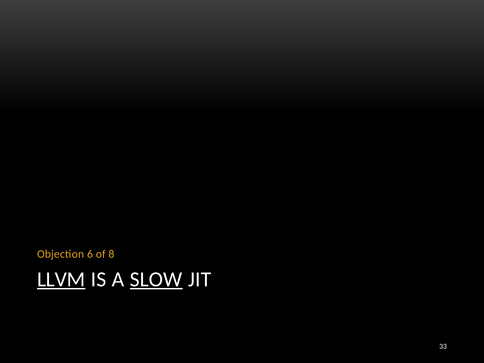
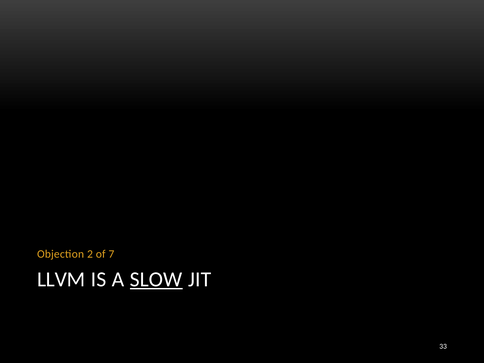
6: 6 -> 2 (90, 254)
8: 8 -> 7 (111, 254)
LLVM underline: present -> none (61, 280)
